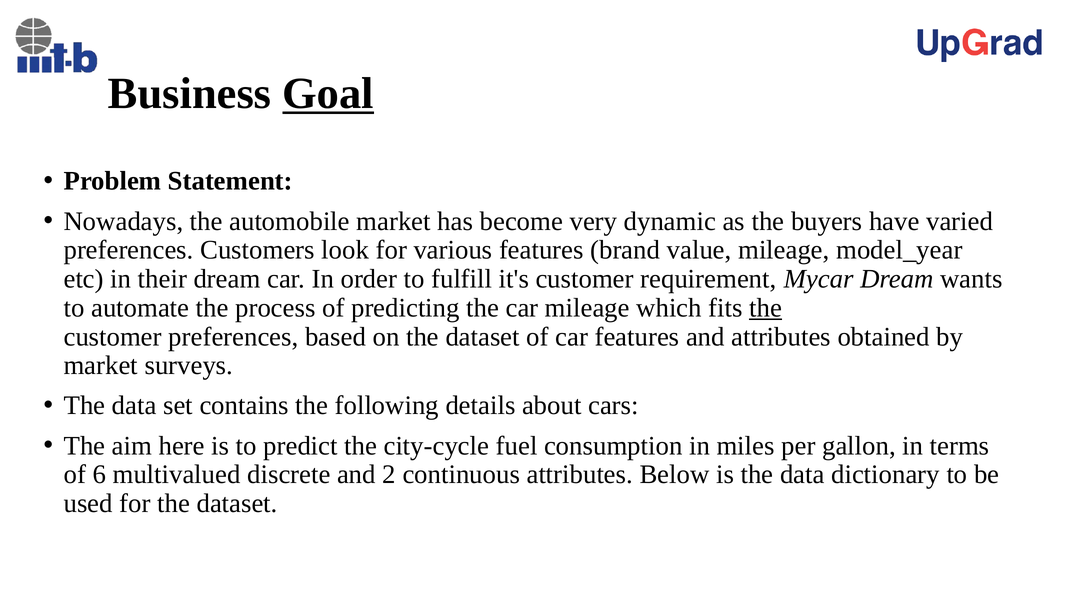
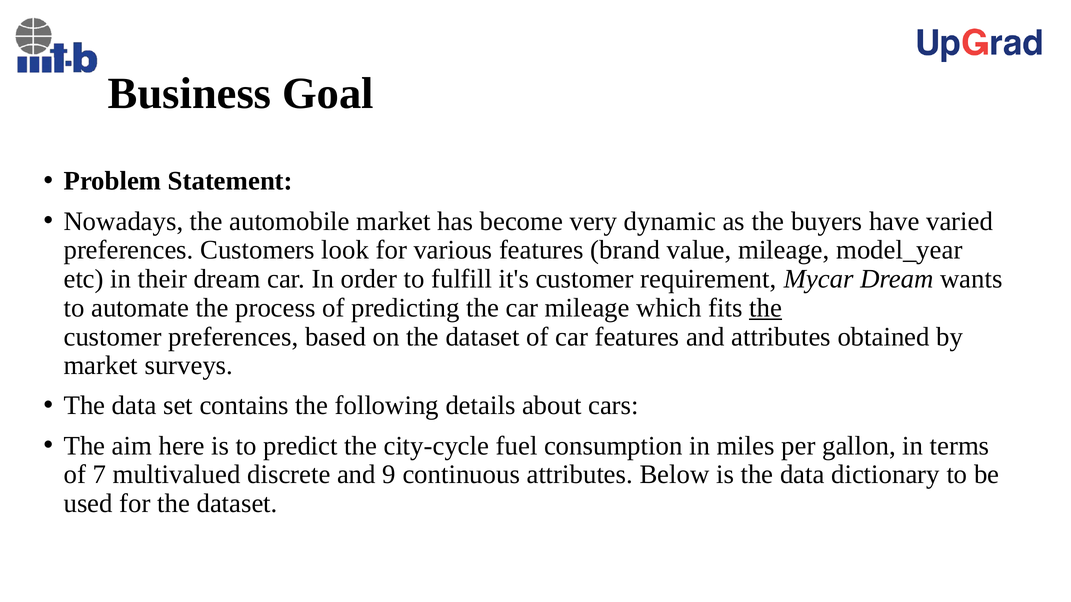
Goal underline: present -> none (328, 94)
6: 6 -> 7 (99, 475)
2: 2 -> 9 (389, 475)
